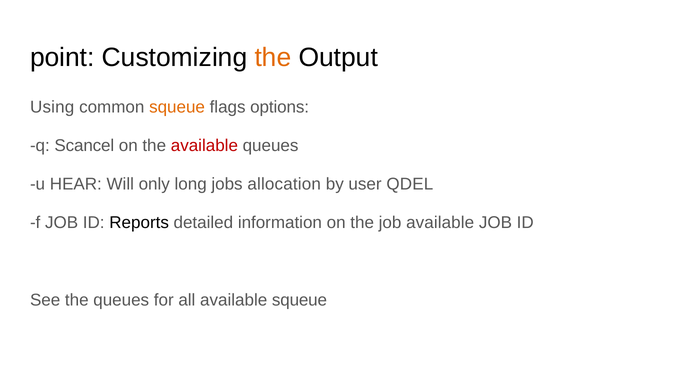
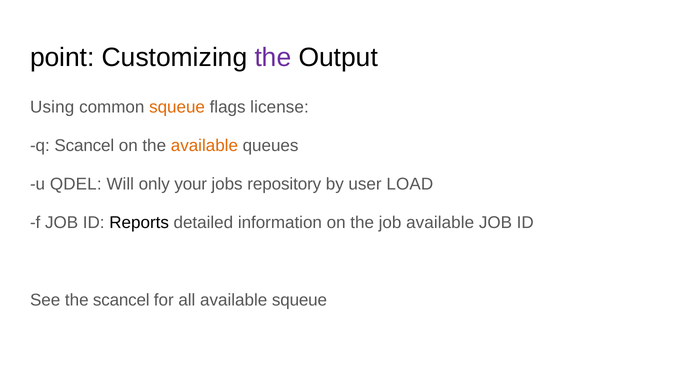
the colour: orange -> purple (273, 58)
options: options -> license (280, 107)
available colour: red -> orange (204, 146)
HEAR: HEAR -> QDEL (76, 184)
long: long -> your (191, 184)
allocation: allocation -> repository (284, 184)
QDEL: QDEL -> LOAD (410, 184)
the queues: queues -> scancel (121, 300)
